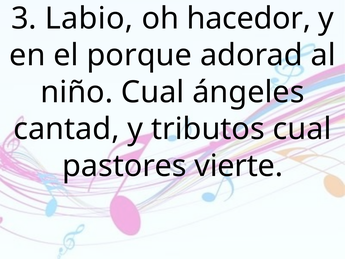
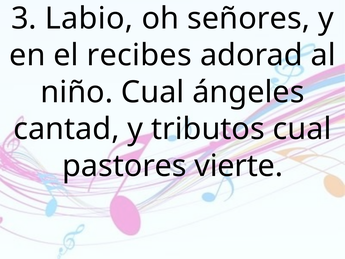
hacedor: hacedor -> señores (249, 18)
porque: porque -> recibes (139, 55)
